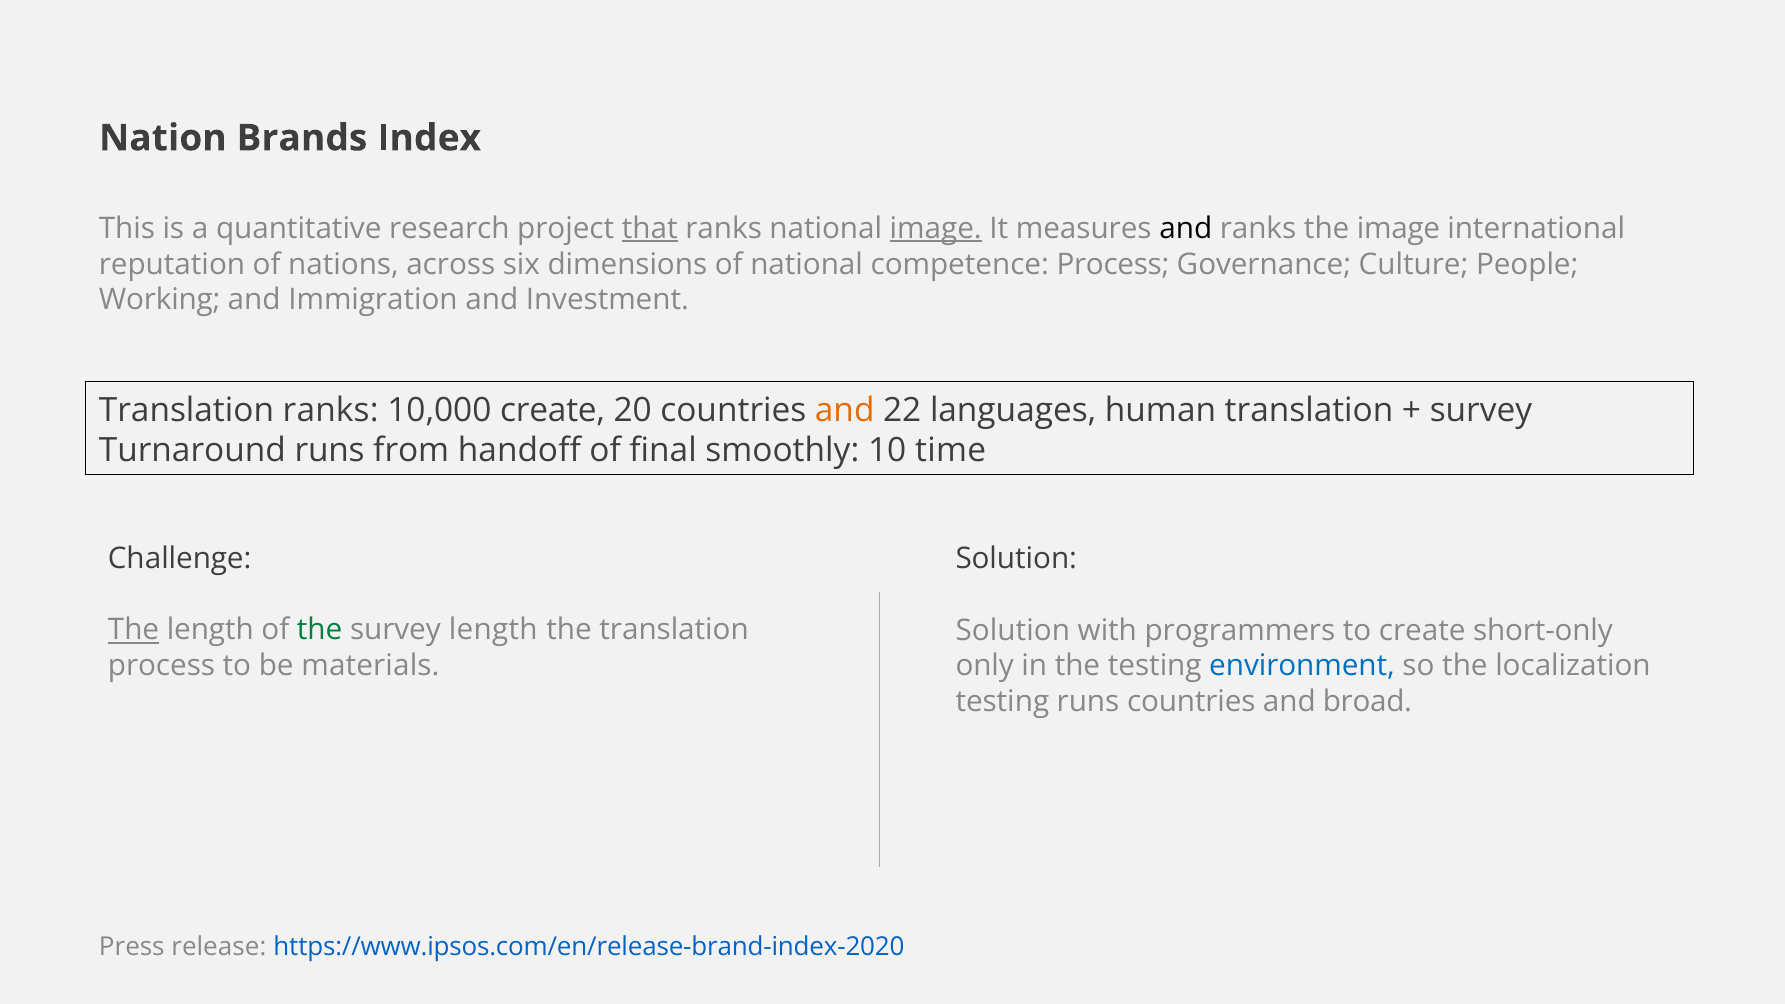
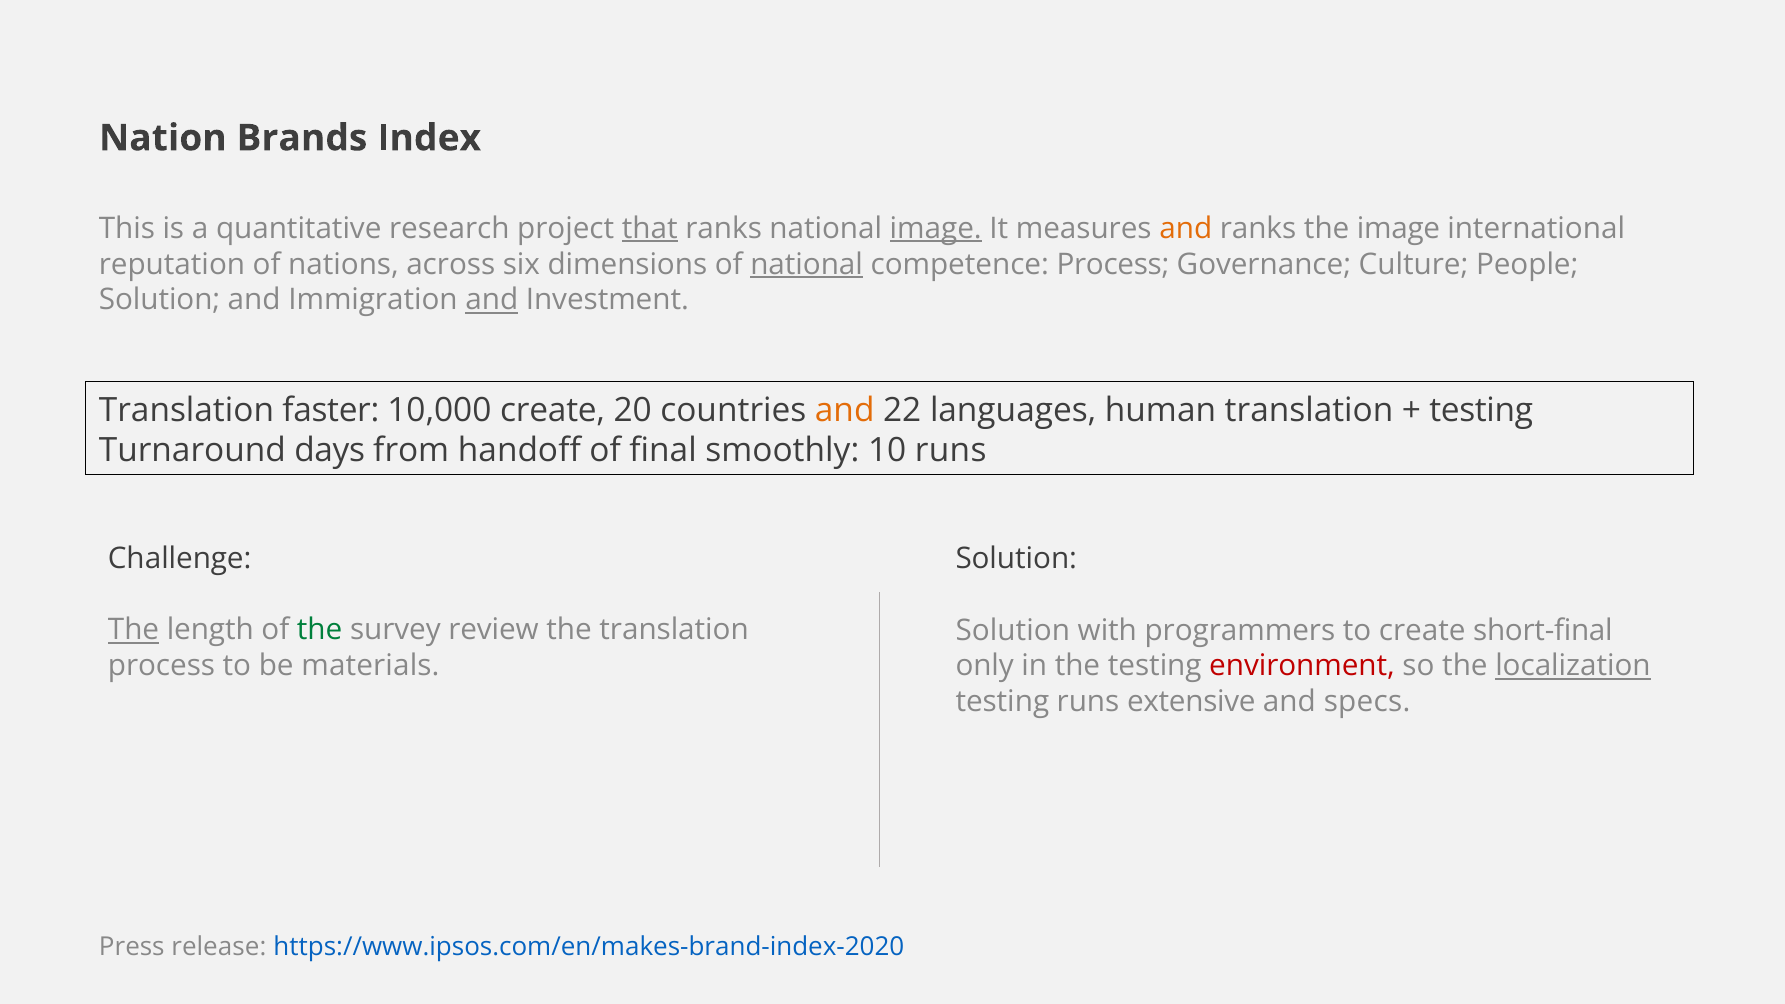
and colour: black -> orange (1186, 229)
national underline: none -> present (807, 264)
Working: Working -> Solution (160, 300)
and underline: none -> present (492, 300)
Translation ranks: ranks -> faster (331, 410)
survey: survey -> testing (1481, 410)
Turnaround runs: runs -> days (330, 451)
10 time: time -> runs (951, 451)
survey length: length -> review (494, 630)
short-only: short-only -> short-final (1543, 630)
environment colour: blue -> red (1302, 666)
localization underline: none -> present (1573, 666)
runs countries: countries -> extensive (1191, 702)
broad: broad -> specs (1367, 702)
https://www.ipsos.com/en/release-brand-index-2020: https://www.ipsos.com/en/release-brand-index-2020 -> https://www.ipsos.com/en/makes-brand-index-2020 (589, 947)
